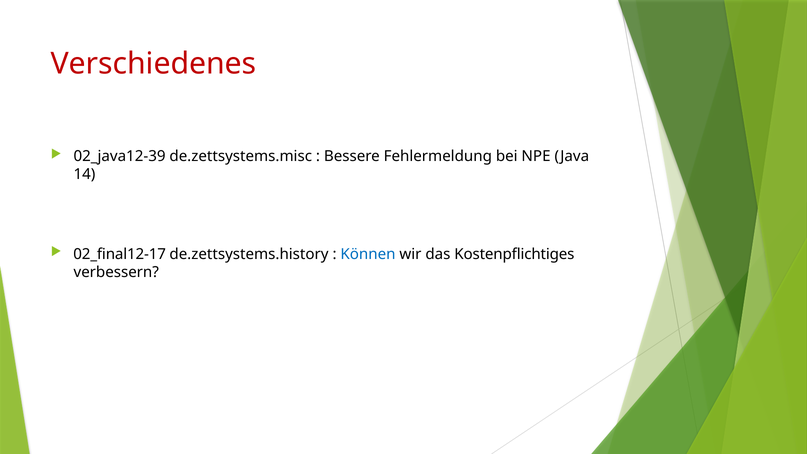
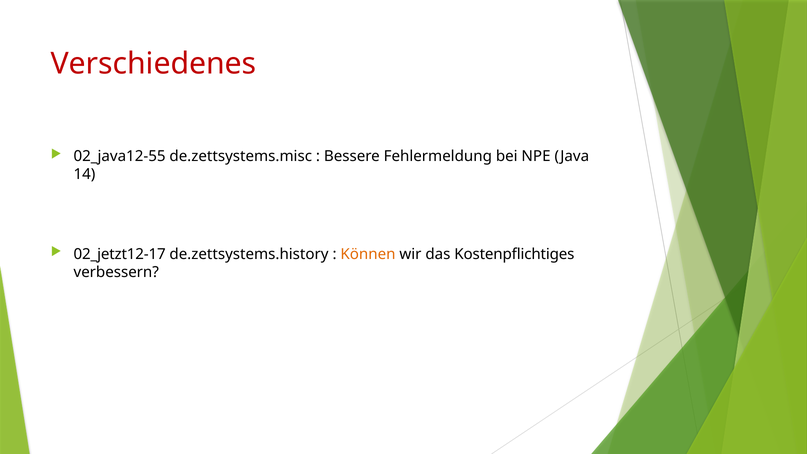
02_java12-39: 02_java12-39 -> 02_java12-55 (120, 156)
02_final12-17: 02_final12-17 -> 02_jetzt12-17 (120, 254)
Können colour: blue -> orange (368, 254)
